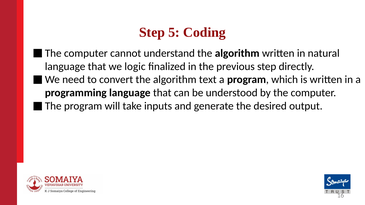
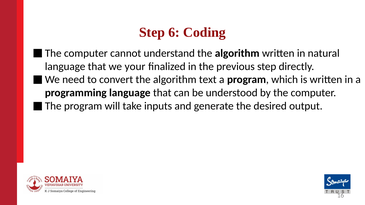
5: 5 -> 6 (174, 32)
logic: logic -> your (135, 66)
